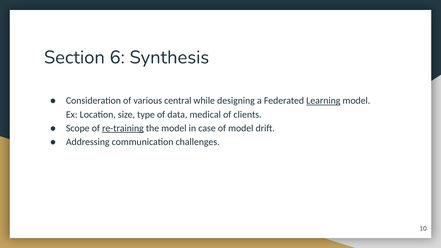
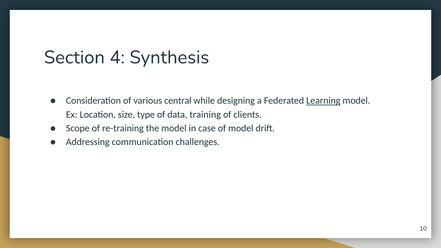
6: 6 -> 4 (117, 57)
medical: medical -> training (205, 115)
re-training underline: present -> none (123, 128)
